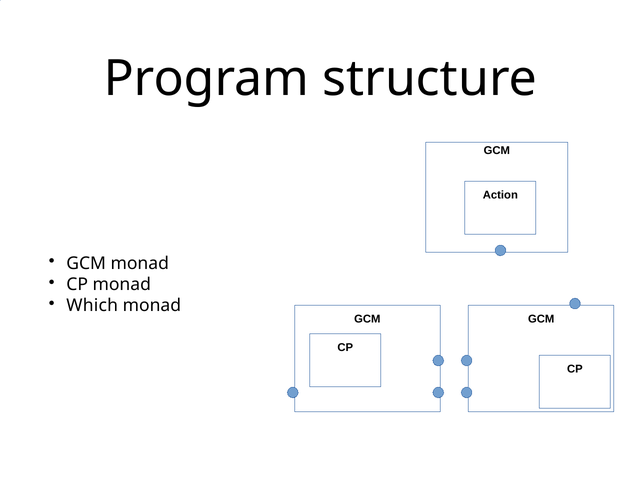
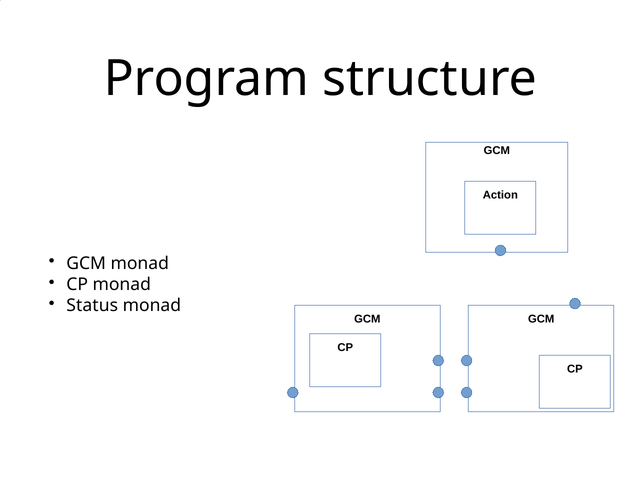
Which: Which -> Status (92, 306)
